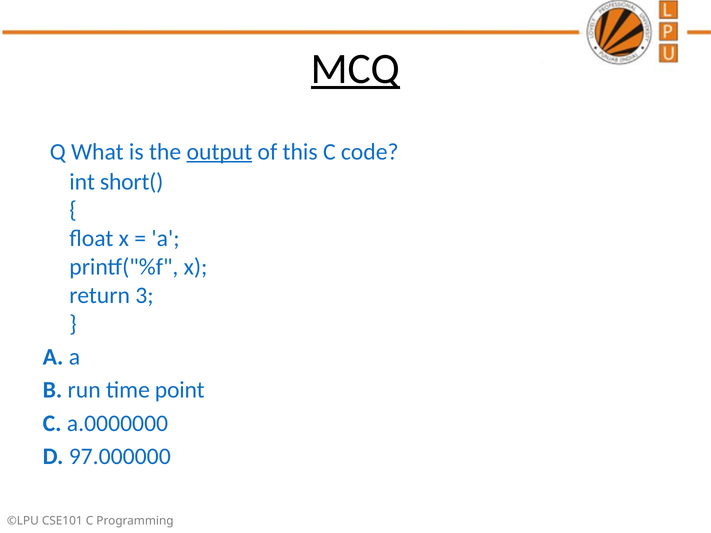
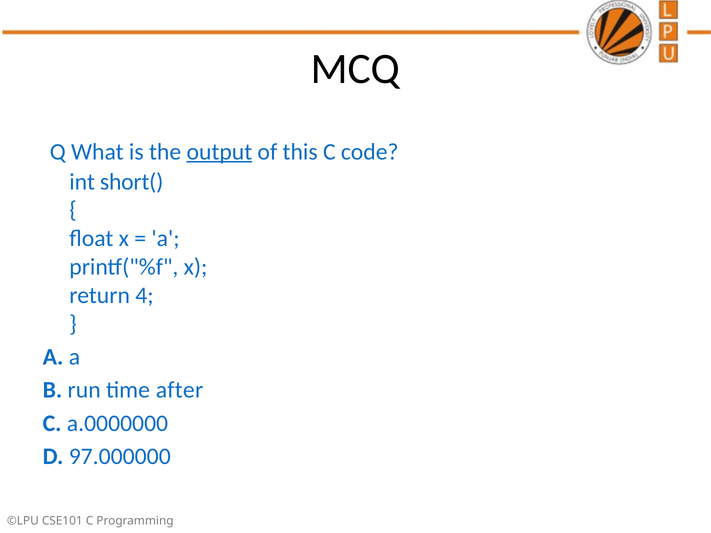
MCQ underline: present -> none (356, 69)
3: 3 -> 4 (144, 296)
point: point -> after (180, 390)
